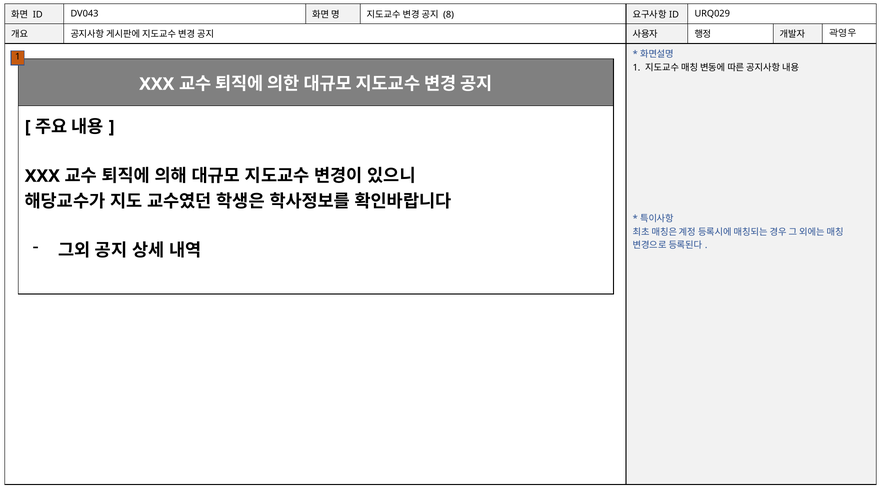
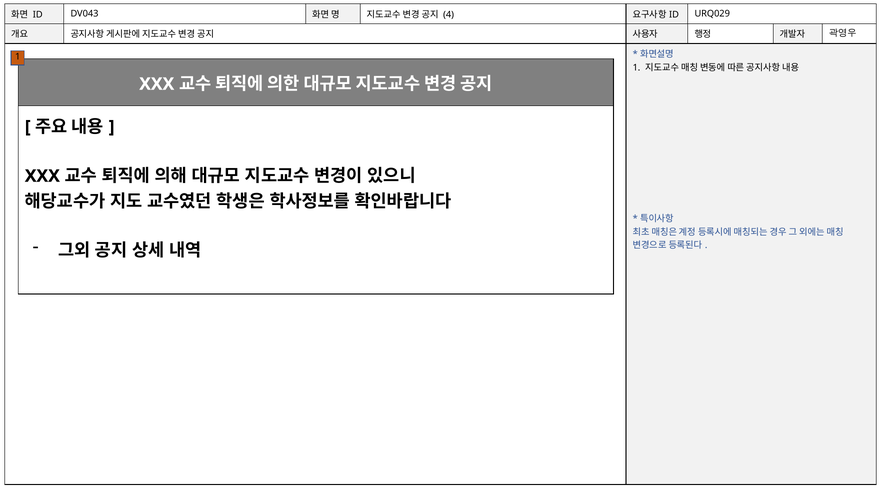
8: 8 -> 4 (449, 15)
